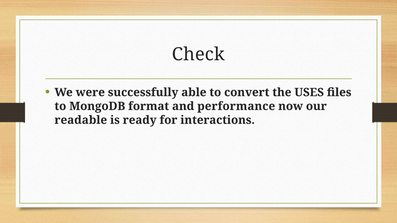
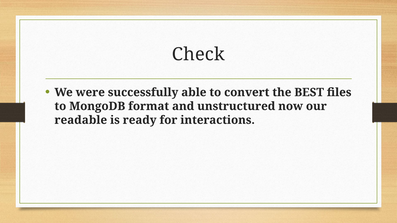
USES: USES -> BEST (309, 92)
performance: performance -> unstructured (236, 106)
